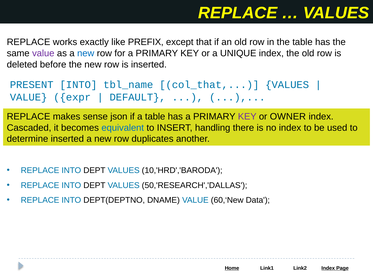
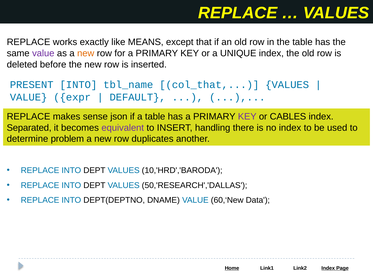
PREFIX: PREFIX -> MEANS (146, 42)
new colour: blue -> orange (86, 53)
OWNER: OWNER -> CABLES (288, 117)
Cascaded: Cascaded -> Separated (29, 128)
equivalent colour: blue -> purple (123, 128)
determine inserted: inserted -> problem (67, 139)
